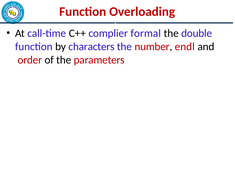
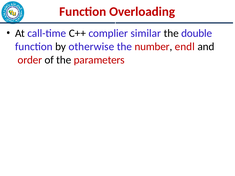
formal: formal -> similar (146, 33)
characters: characters -> otherwise (91, 47)
